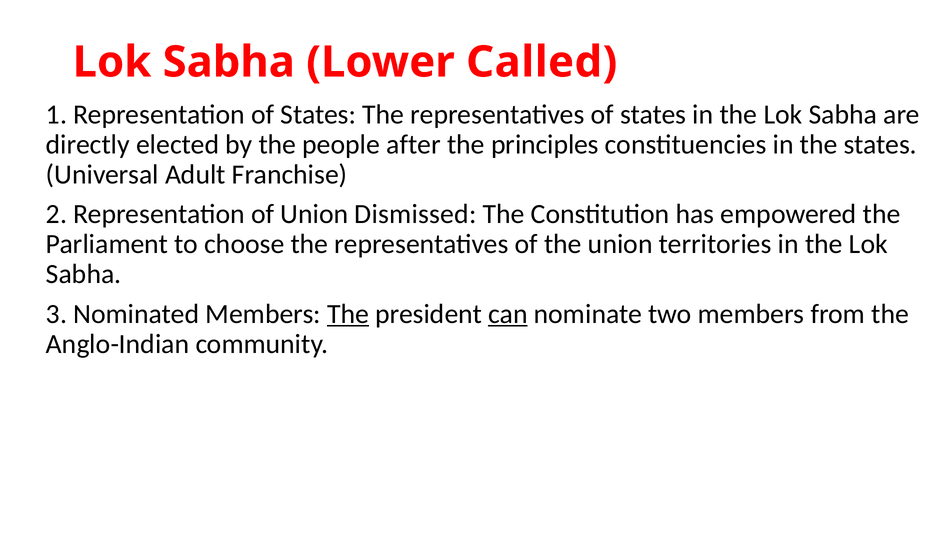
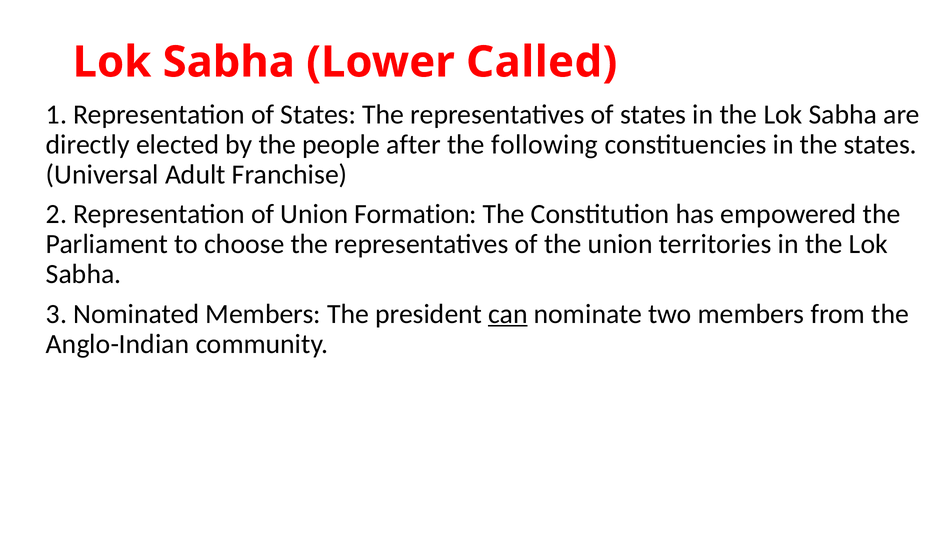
principles: principles -> following (545, 145)
Dismissed: Dismissed -> Formation (416, 215)
The underline: present -> none (348, 314)
